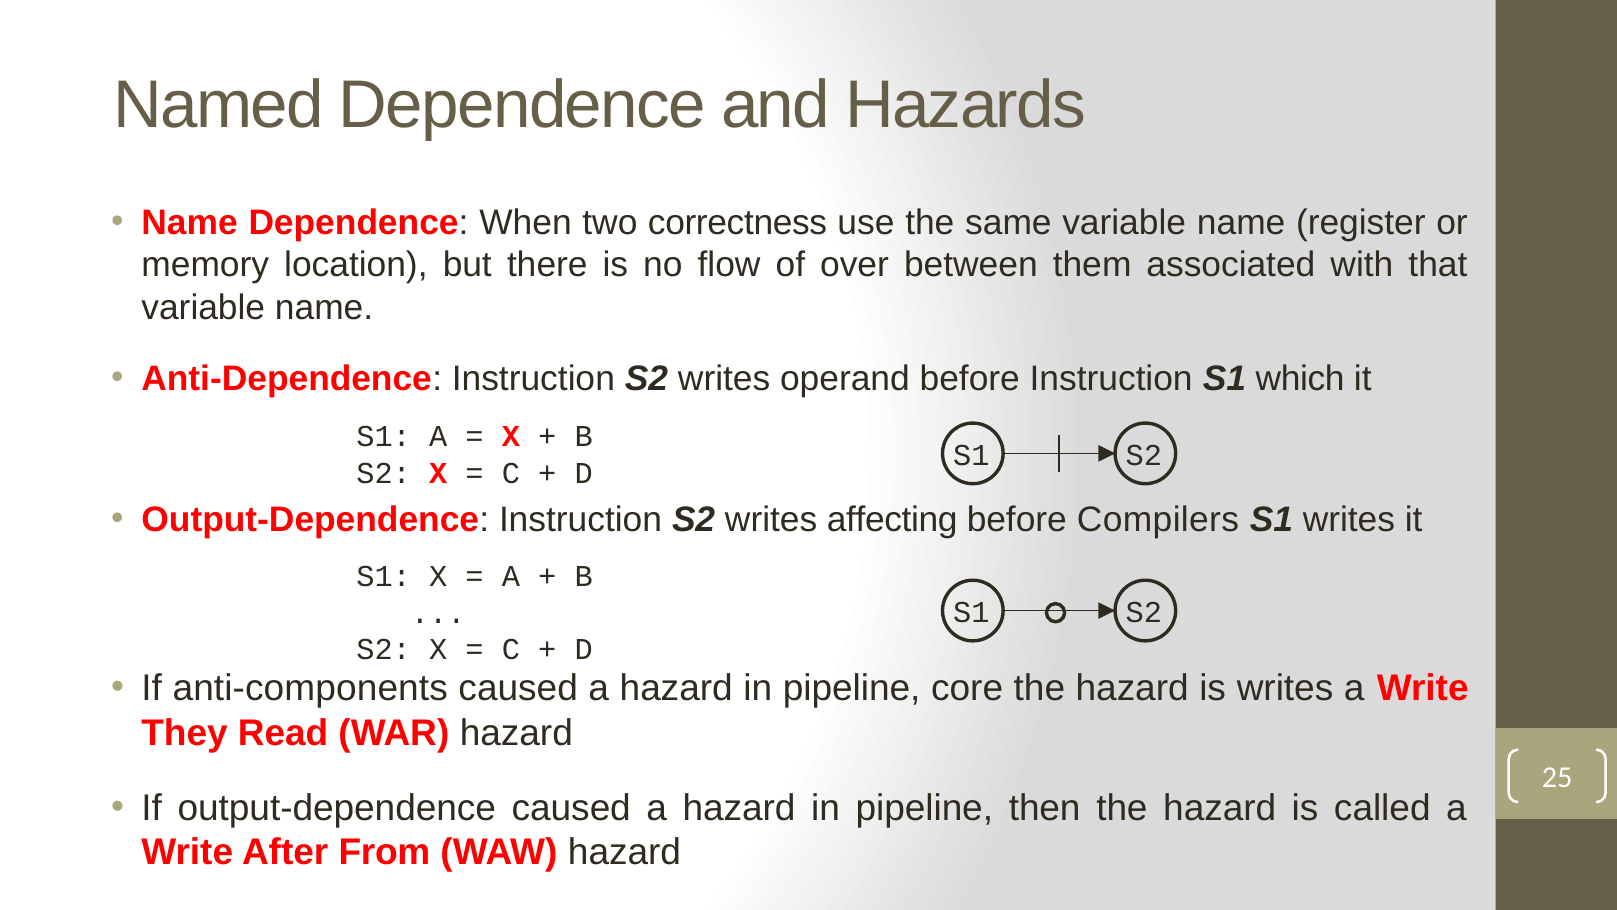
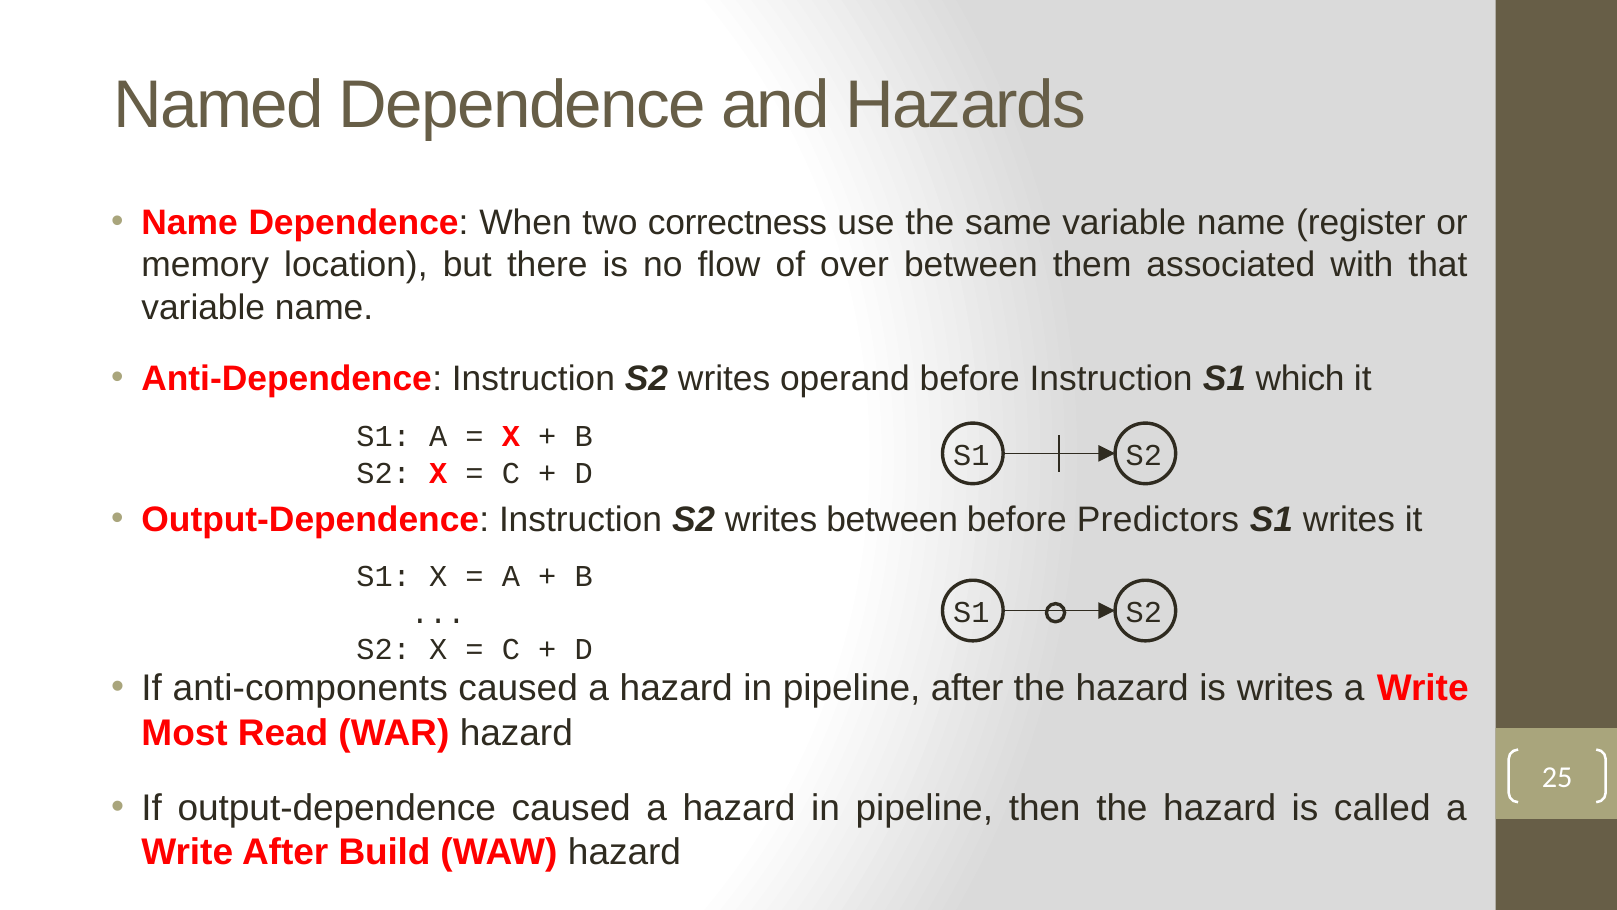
writes affecting: affecting -> between (892, 519)
Compilers: Compilers -> Predictors (1158, 519)
pipeline core: core -> after (967, 688)
They: They -> Most (185, 733)
From: From -> Build (384, 852)
